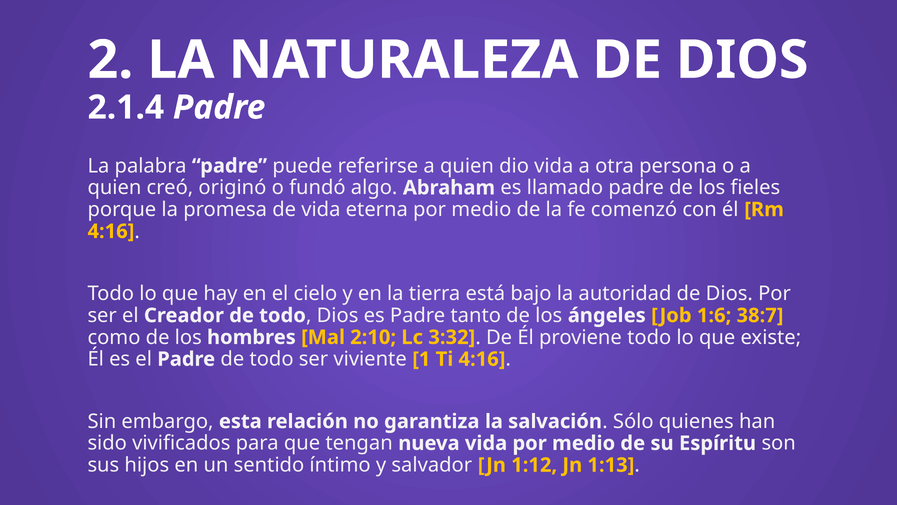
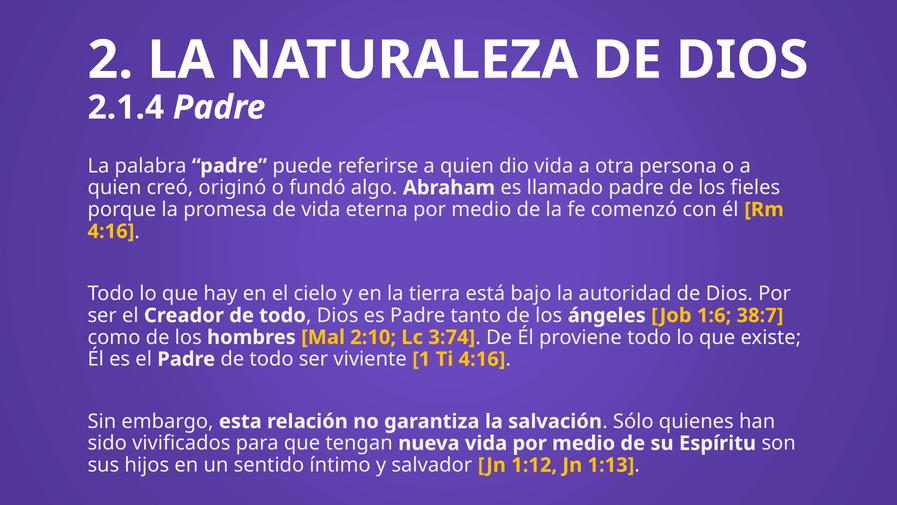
3:32: 3:32 -> 3:74 (452, 337)
